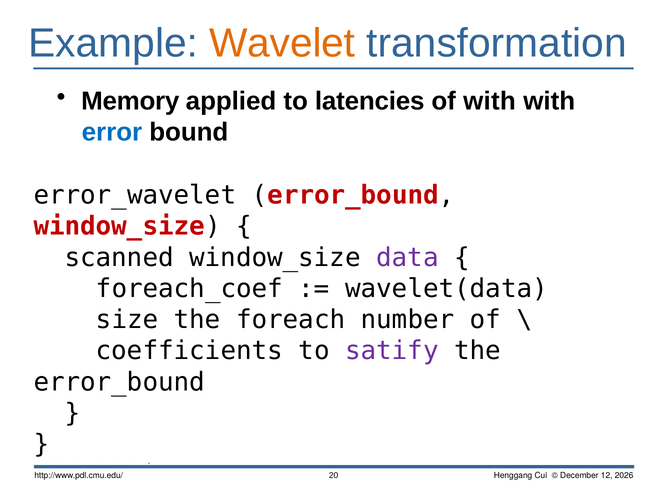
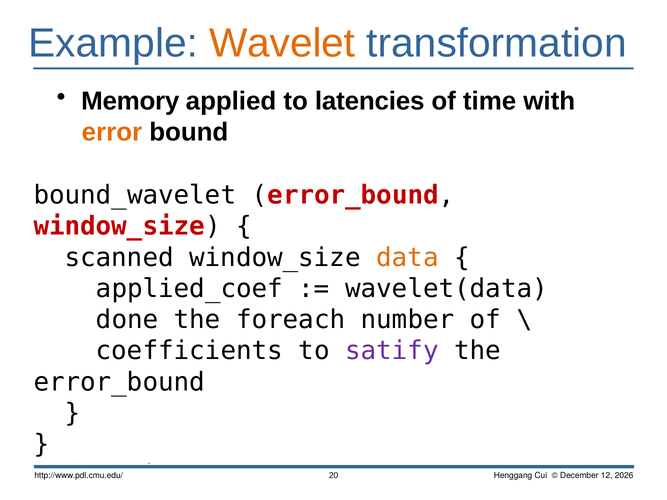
of with: with -> time (490, 101)
error colour: blue -> orange (112, 132)
error_wavelet: error_wavelet -> bound_wavelet (135, 195)
data colour: purple -> orange (407, 258)
foreach_coef: foreach_coef -> applied_coef (189, 289)
size: size -> done (127, 320)
